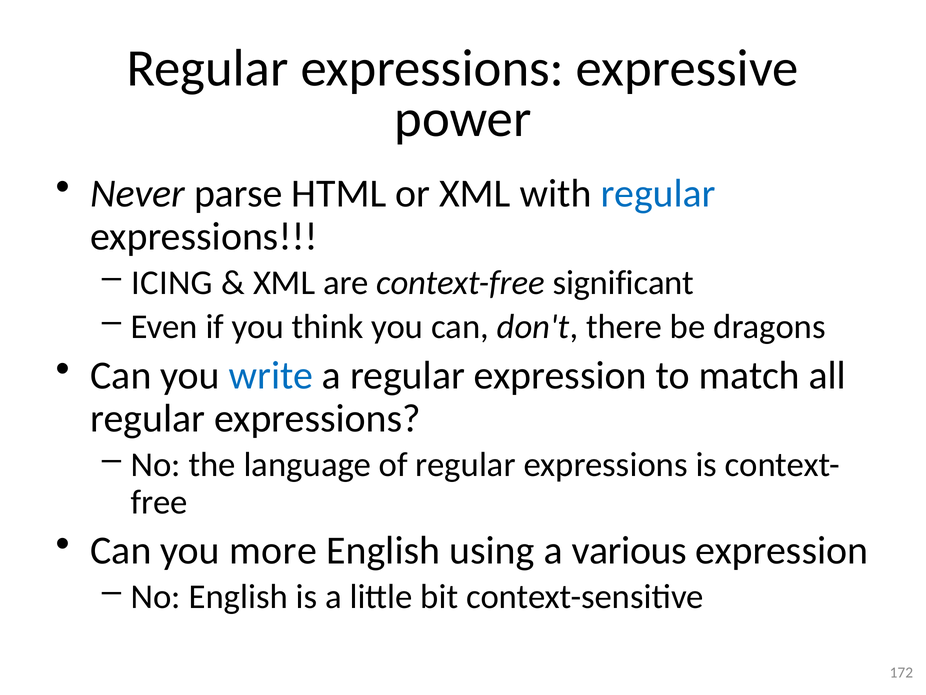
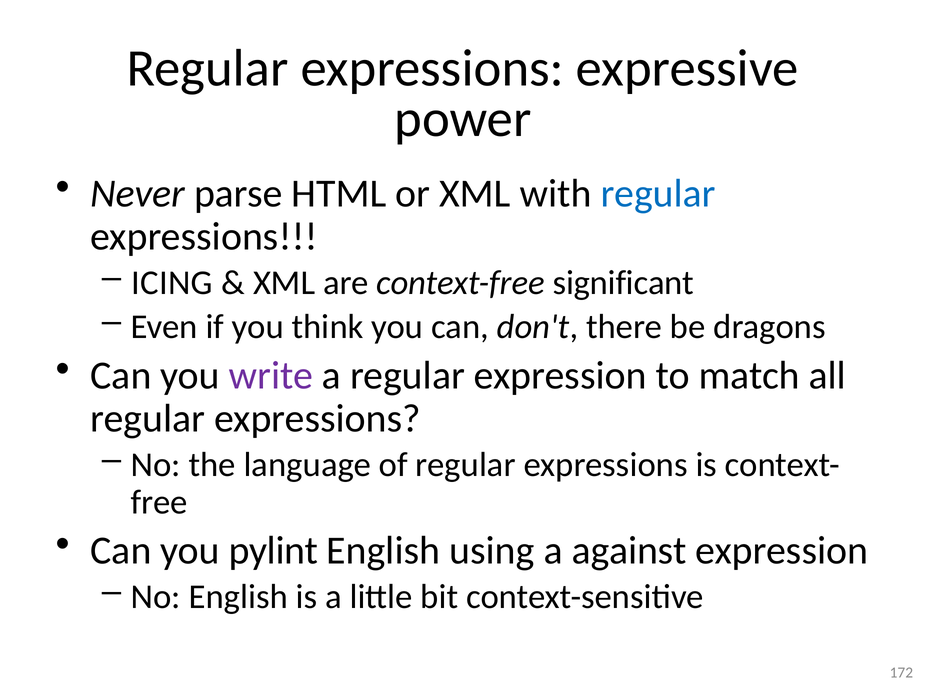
write colour: blue -> purple (271, 375)
more: more -> pylint (273, 550)
various: various -> against (629, 550)
